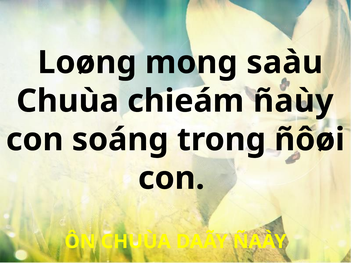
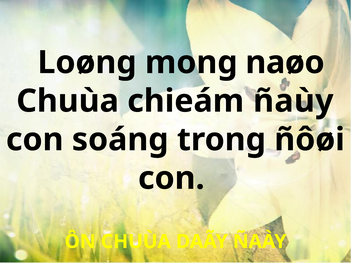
saàu: saàu -> naøo (285, 63)
